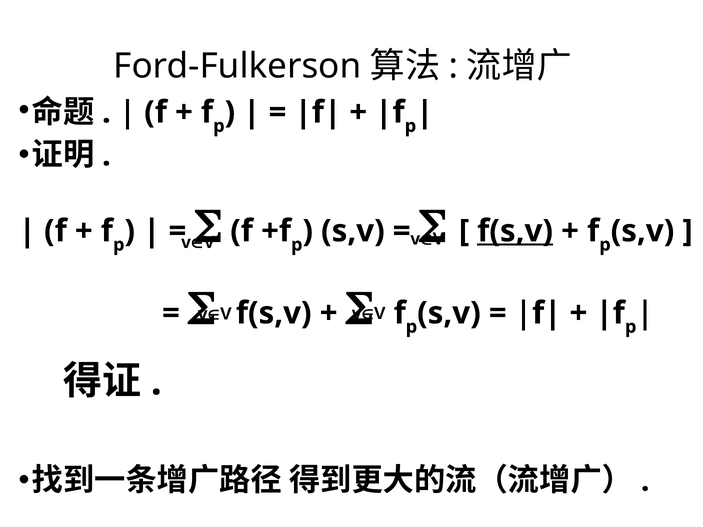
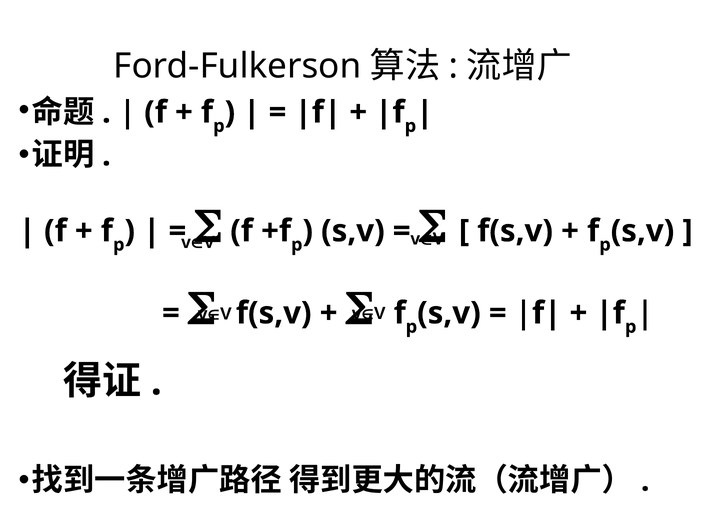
f(s,v underline: present -> none (515, 231)
